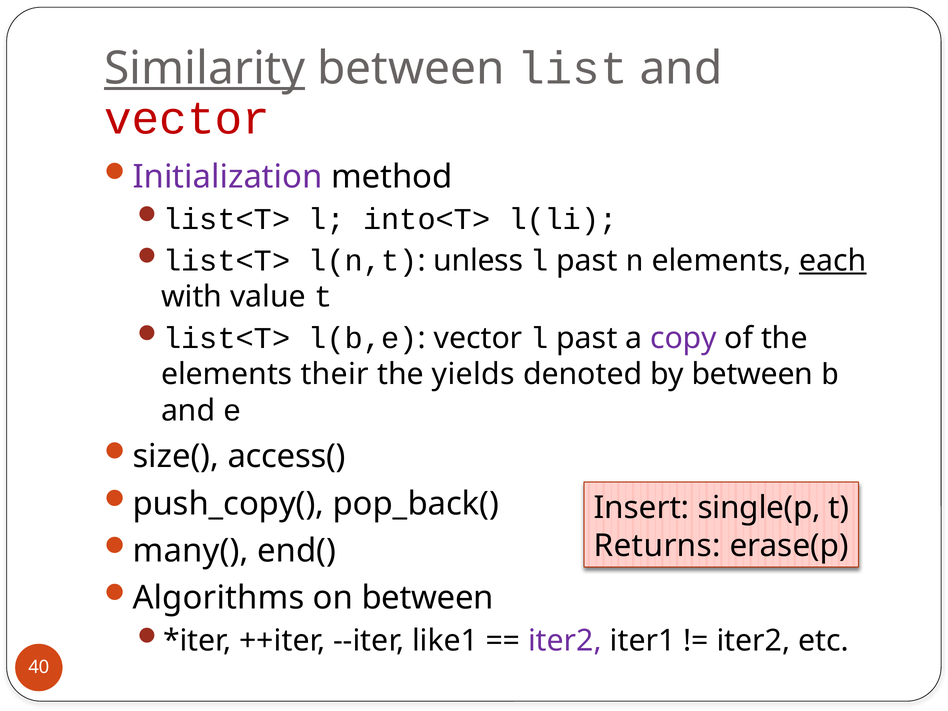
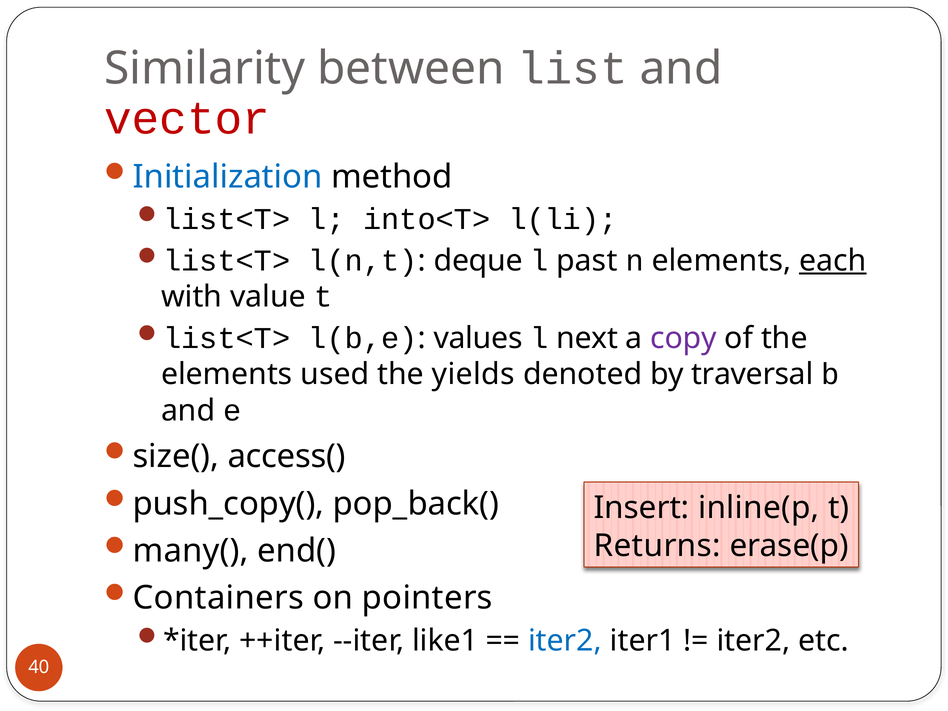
Similarity underline: present -> none (205, 69)
Initialization colour: purple -> blue (228, 177)
unless: unless -> deque (478, 261)
vector: vector -> values (478, 338)
past: past -> next (587, 338)
their: their -> used (335, 374)
by between: between -> traversal (752, 374)
single(p: single(p -> inline(p (759, 508)
Algorithms: Algorithms -> Containers (218, 598)
on between: between -> pointers (427, 598)
iter2 colour: purple -> blue (565, 641)
